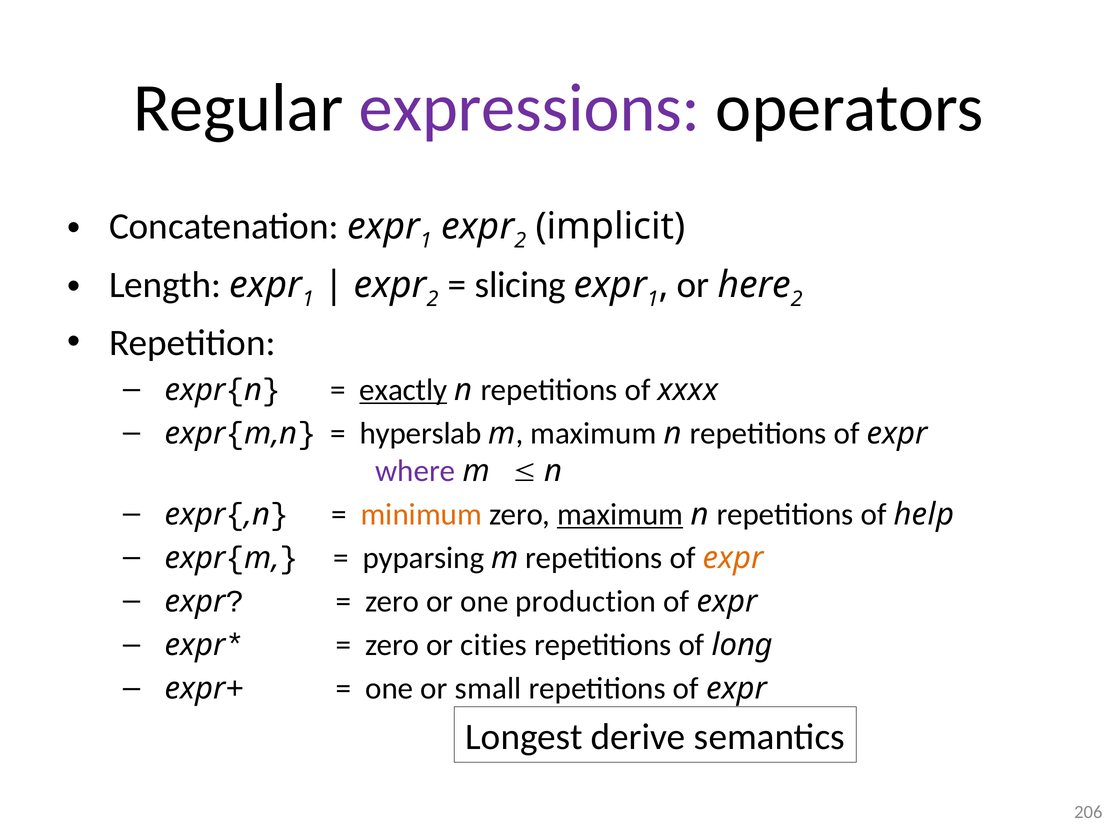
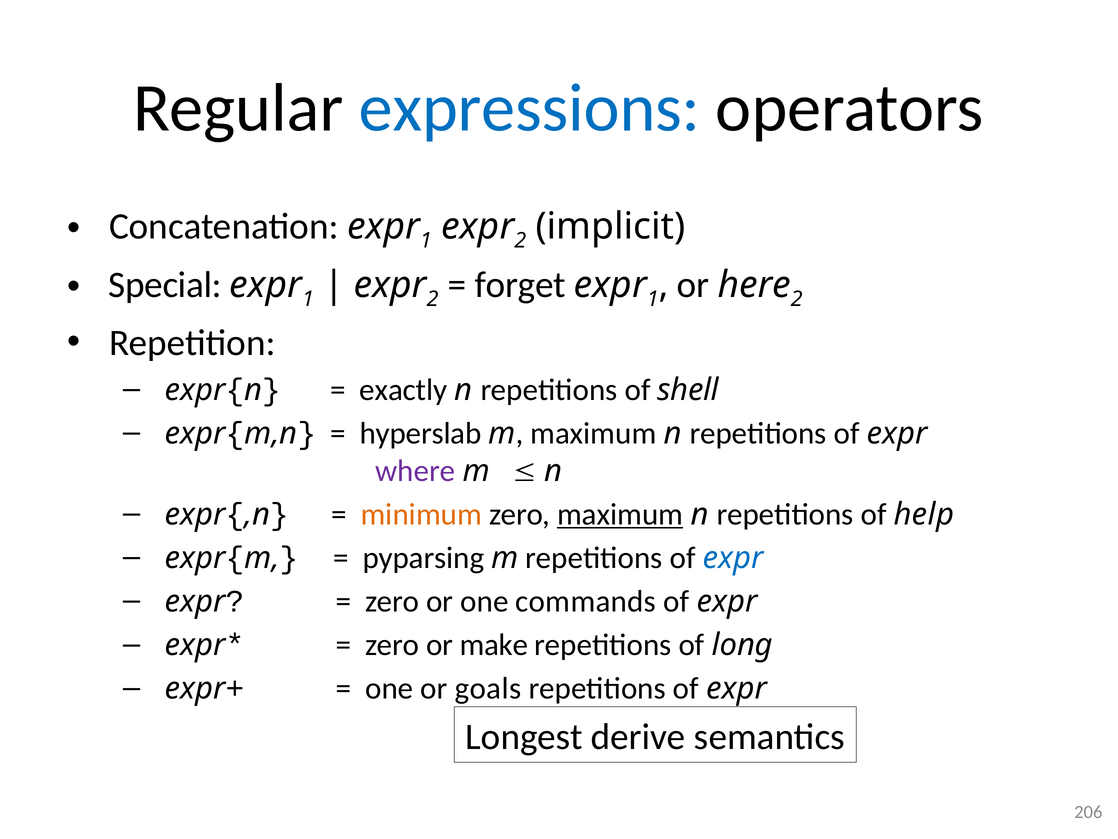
expressions colour: purple -> blue (529, 108)
Length: Length -> Special (165, 285)
slicing: slicing -> forget (520, 285)
exactly underline: present -> none (403, 390)
xxxx: xxxx -> shell (688, 390)
expr colour: orange -> blue (733, 558)
production: production -> commands (586, 601)
cities: cities -> make (494, 645)
small: small -> goals (488, 688)
